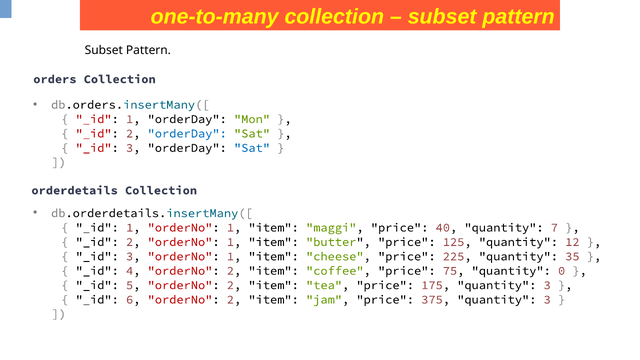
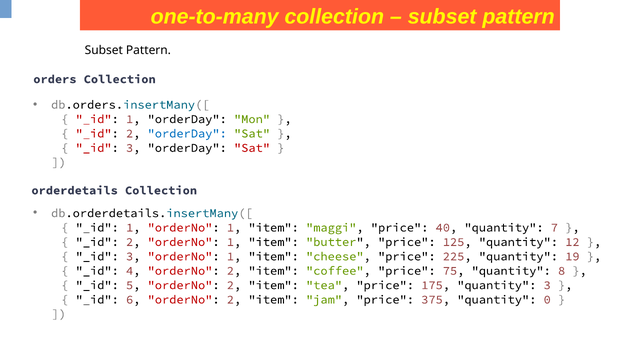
Sat colour: blue -> red (252, 148)
35: 35 -> 19 (572, 256)
0: 0 -> 8 (562, 271)
375 quantity 3: 3 -> 0 (547, 300)
